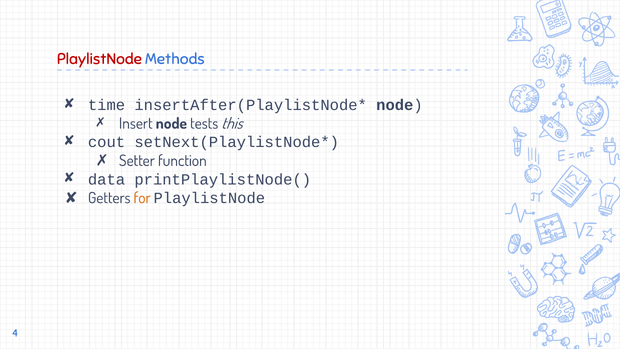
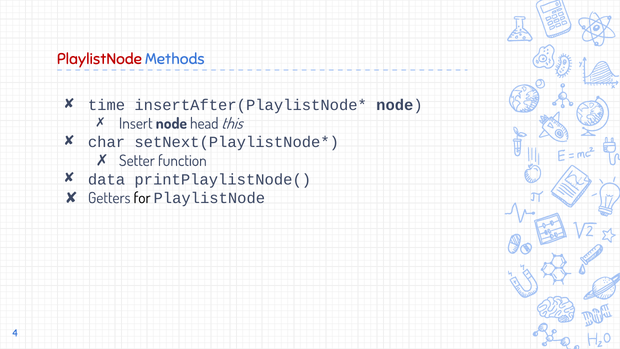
tests: tests -> head (204, 124)
cout: cout -> char (107, 142)
for colour: orange -> black (142, 198)
